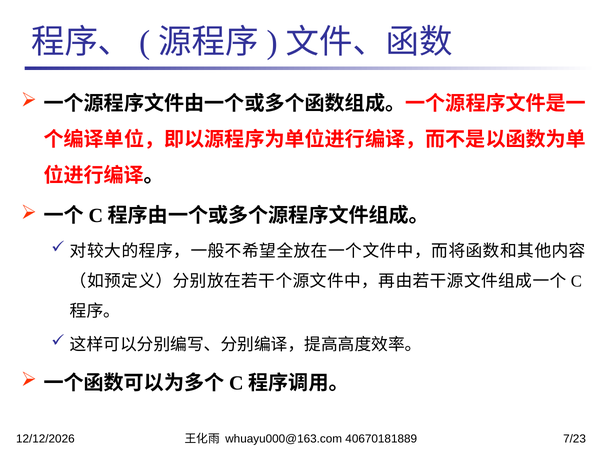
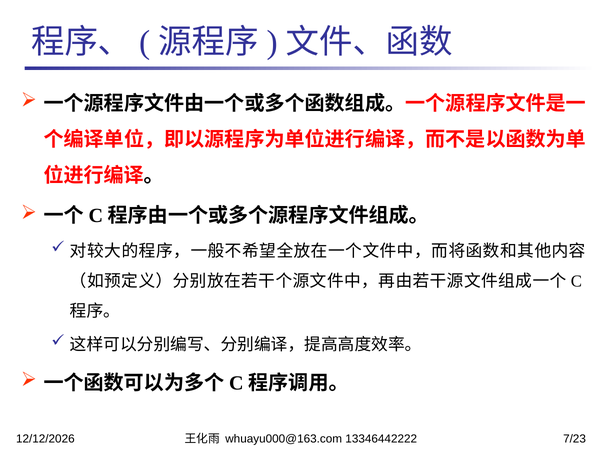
40670181889: 40670181889 -> 13346442222 (381, 440)
